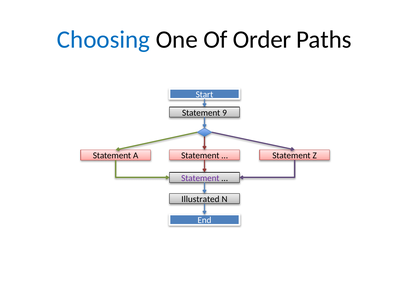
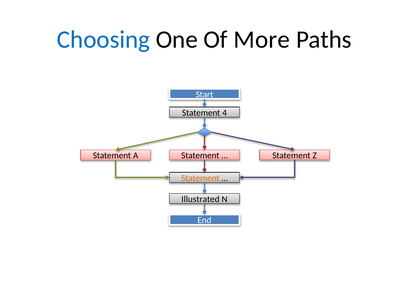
Order: Order -> More (262, 40)
9: 9 -> 4 (225, 113)
Statement colour: purple -> orange (200, 178)
